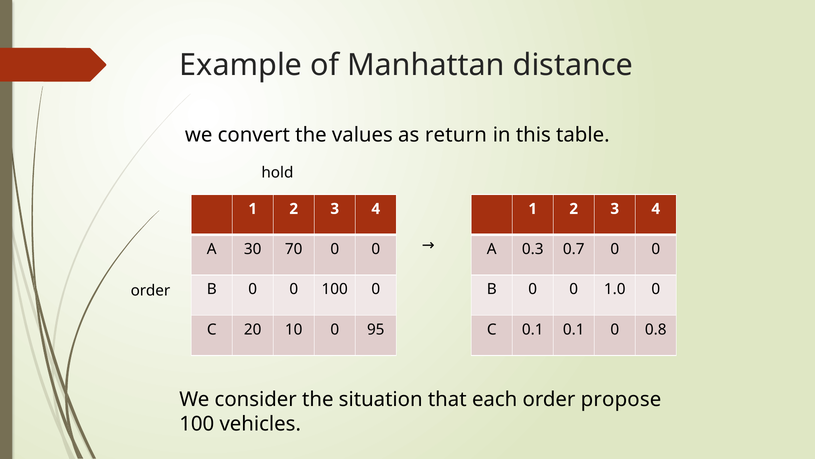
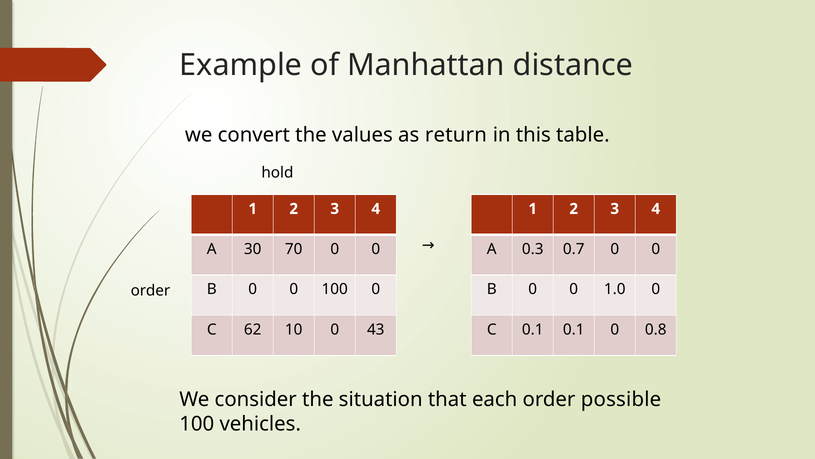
20: 20 -> 62 (253, 329)
95: 95 -> 43 (376, 329)
propose: propose -> possible (621, 399)
